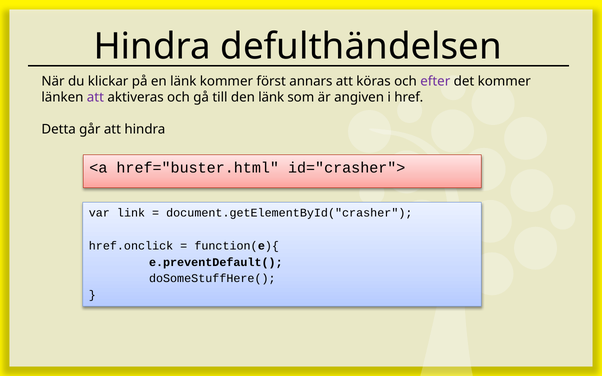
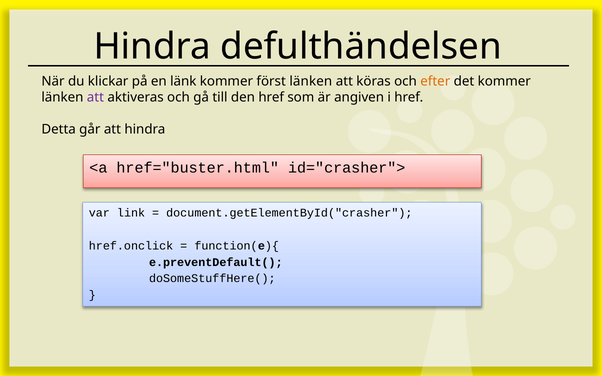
först annars: annars -> länken (311, 82)
efter colour: purple -> orange (435, 82)
den länk: länk -> href (271, 98)
